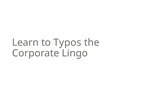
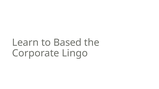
Typos: Typos -> Based (67, 43)
